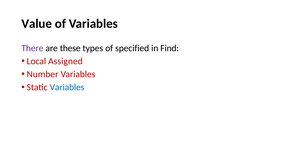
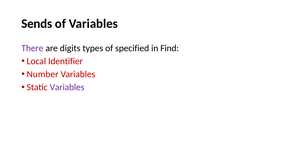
Value: Value -> Sends (37, 24)
these: these -> digits (70, 48)
Assigned: Assigned -> Identifier (66, 61)
Variables colour: blue -> purple (67, 87)
